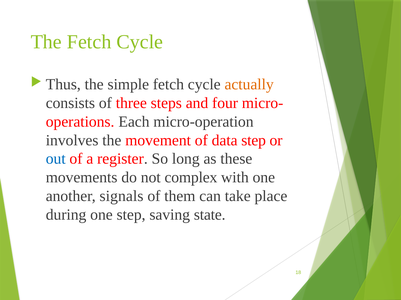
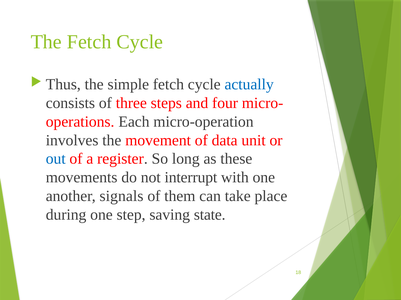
actually colour: orange -> blue (249, 85)
data step: step -> unit (254, 141)
complex: complex -> interrupt (191, 178)
